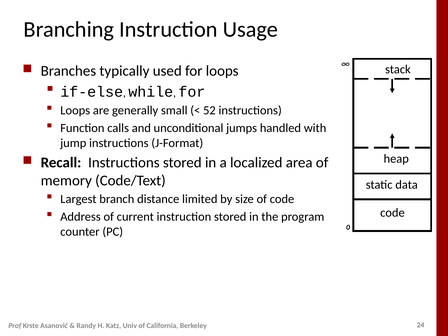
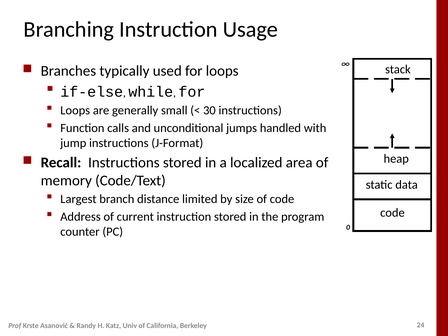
52: 52 -> 30 (209, 111)
